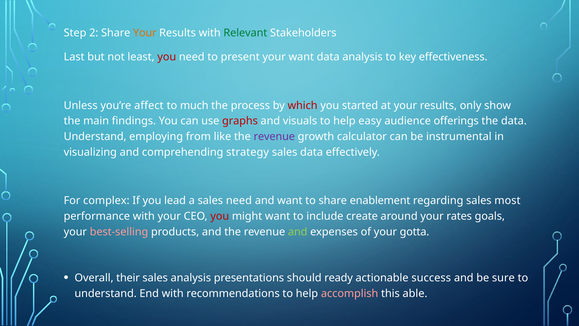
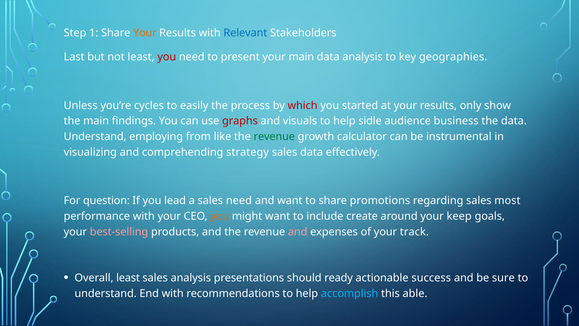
2: 2 -> 1 (94, 33)
Relevant colour: green -> blue (245, 33)
your want: want -> main (301, 57)
effectiveness: effectiveness -> geographies (453, 57)
affect: affect -> cycles (149, 105)
much: much -> easily (194, 105)
easy: easy -> sidle (370, 121)
offerings: offerings -> business (456, 121)
revenue colour: purple -> green (274, 137)
complex: complex -> question (106, 201)
enablement: enablement -> promotions (380, 201)
you colour: red -> orange (220, 216)
rates: rates -> keep (459, 216)
and colour: light green -> pink (298, 232)
gotta: gotta -> track (414, 232)
Overall their: their -> least (128, 278)
accomplish colour: pink -> light blue (350, 293)
